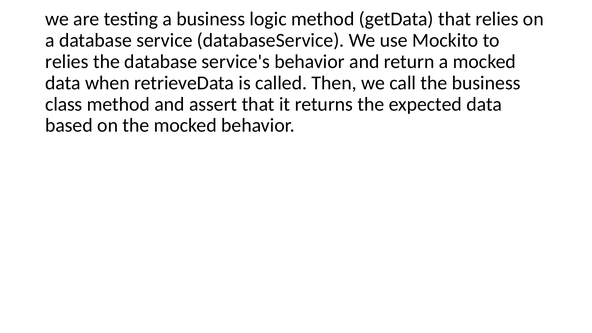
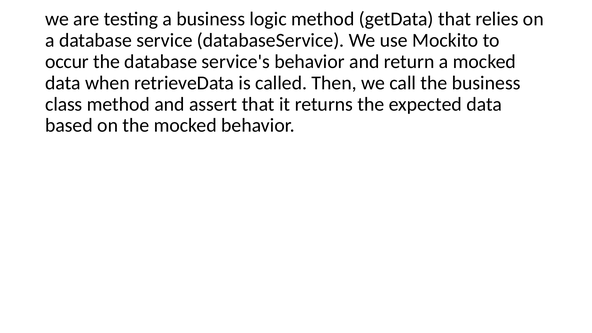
relies: relies -> occur (67, 62)
